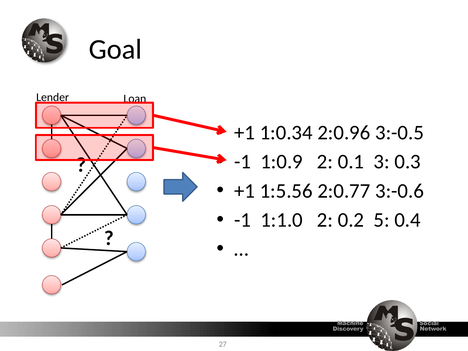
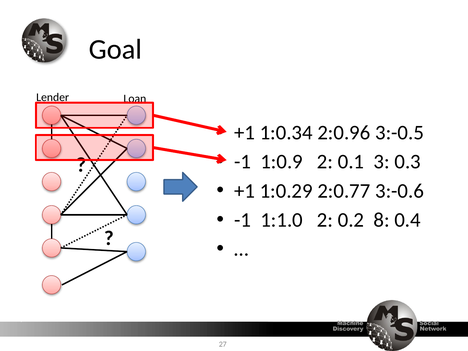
1:5.56: 1:5.56 -> 1:0.29 (286, 191)
5: 5 -> 8 (382, 220)
